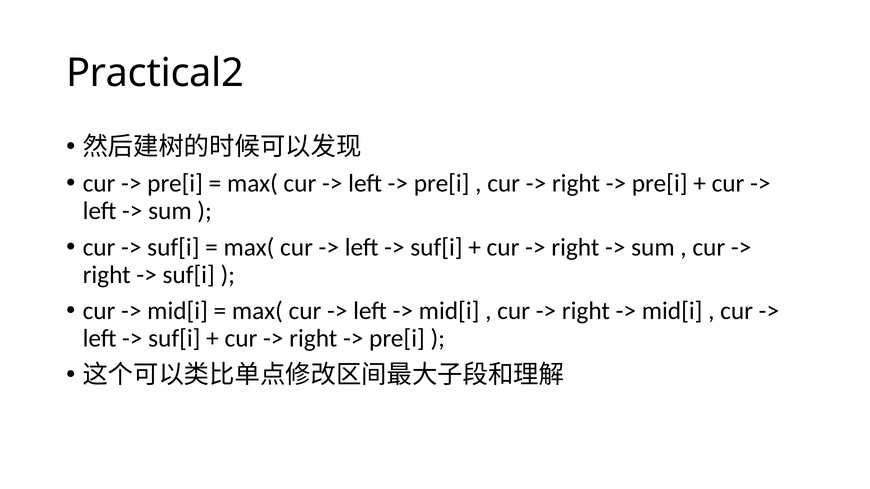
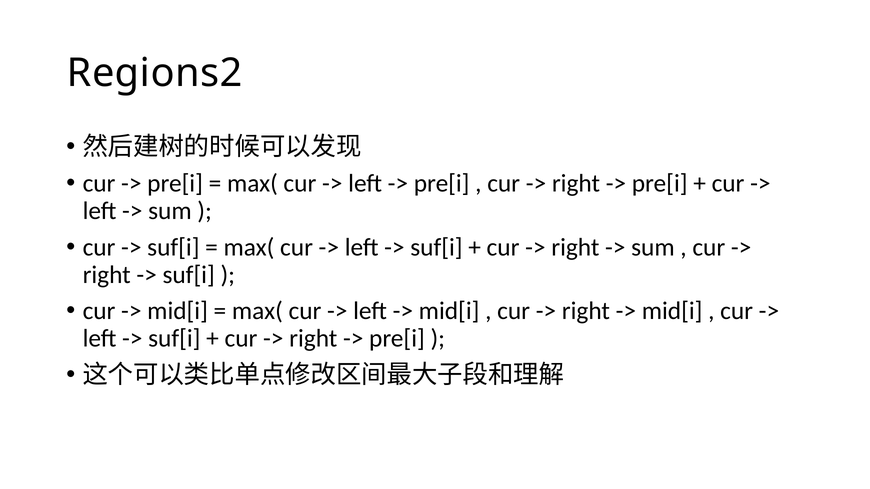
Practical2: Practical2 -> Regions2 (155, 73)
